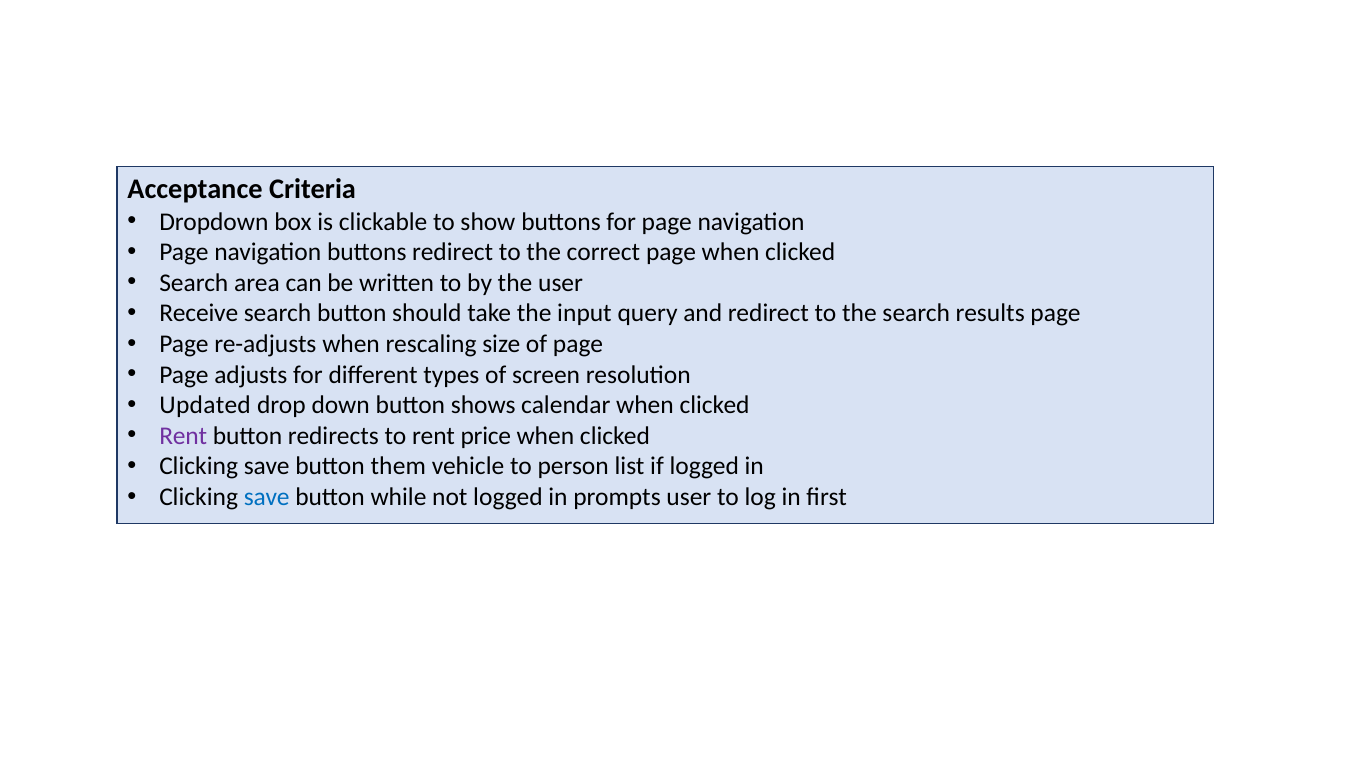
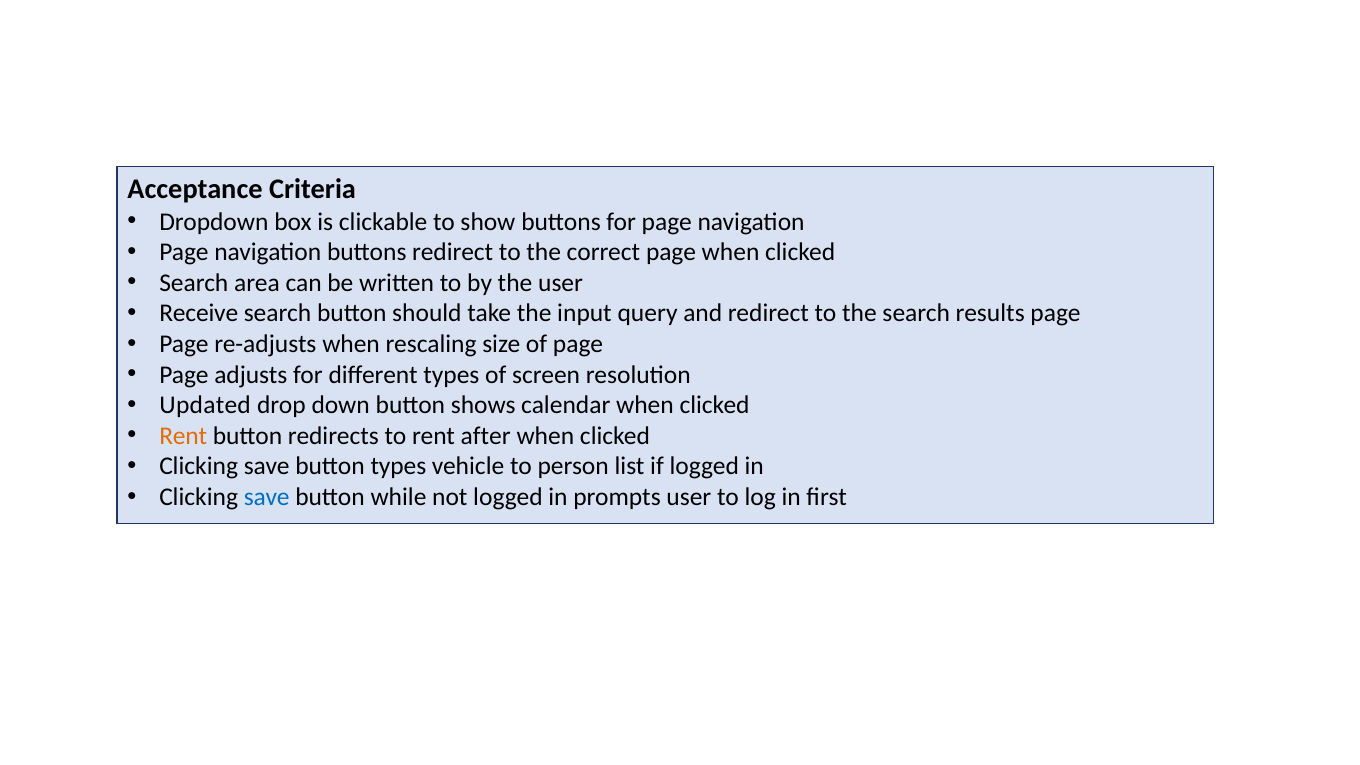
Rent colour: purple -> orange (183, 436)
price: price -> after (486, 436)
button them: them -> types (398, 466)
